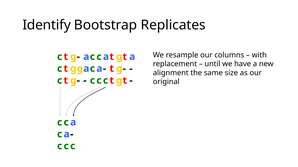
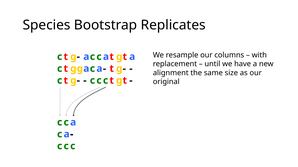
Identify: Identify -> Species (47, 25)
